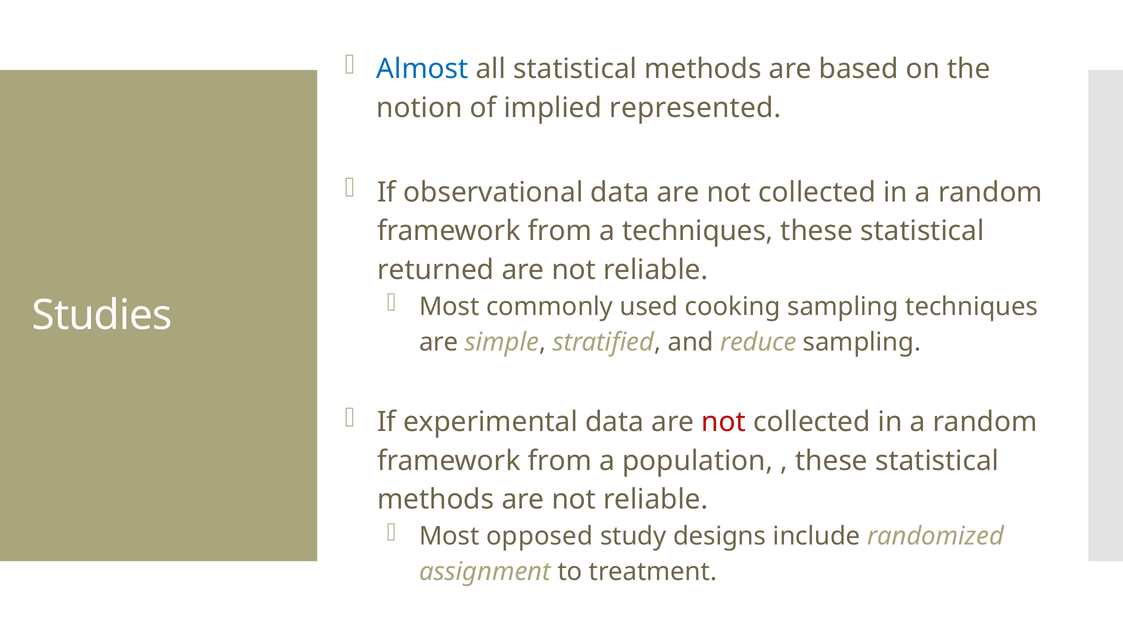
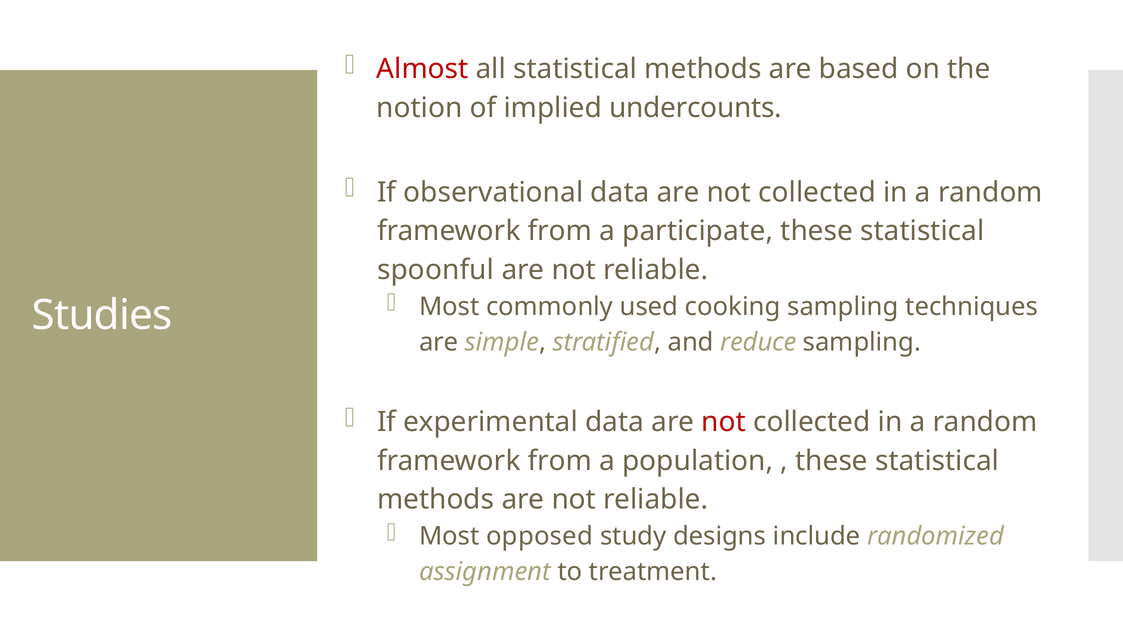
Almost colour: blue -> red (422, 69)
represented: represented -> undercounts (695, 108)
a techniques: techniques -> participate (698, 231)
returned: returned -> spoonful (436, 270)
